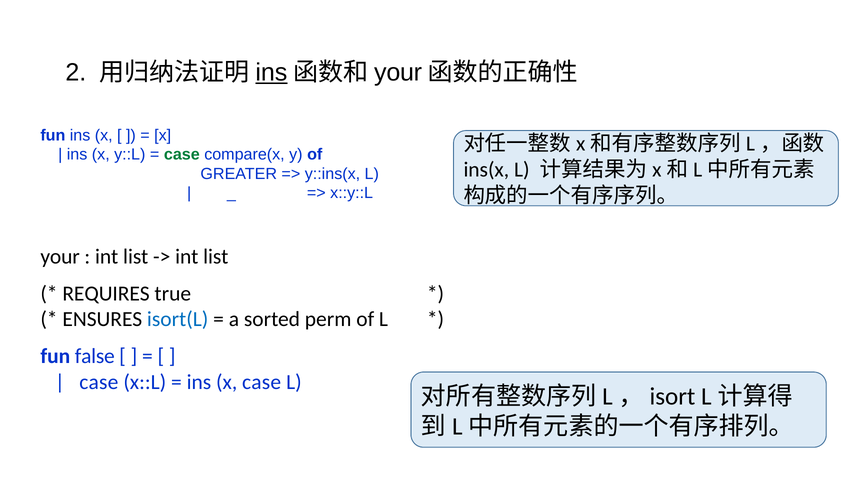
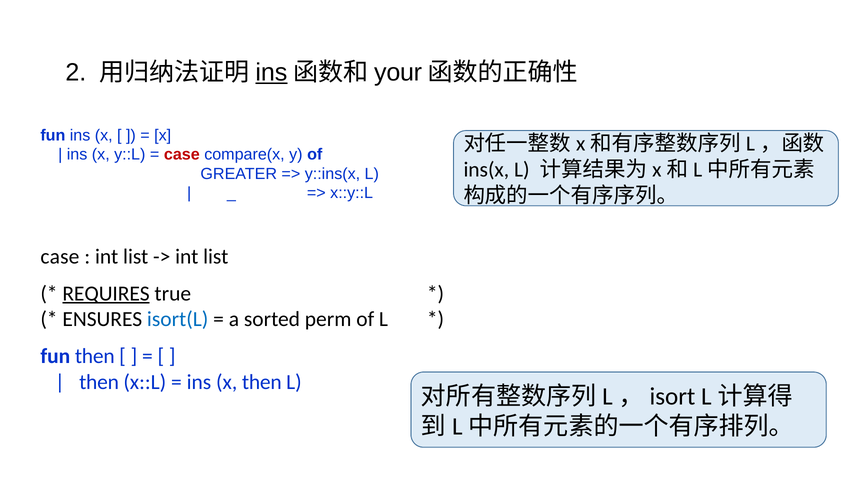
case colour: green -> red (182, 155)
your: your -> case (60, 257)
REQUIRES underline: none -> present (106, 294)
fun false: false -> then (95, 356)
case: case -> then (99, 382)
x case: case -> then (262, 382)
